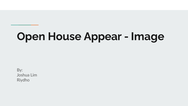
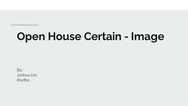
Appear: Appear -> Certain (103, 36)
